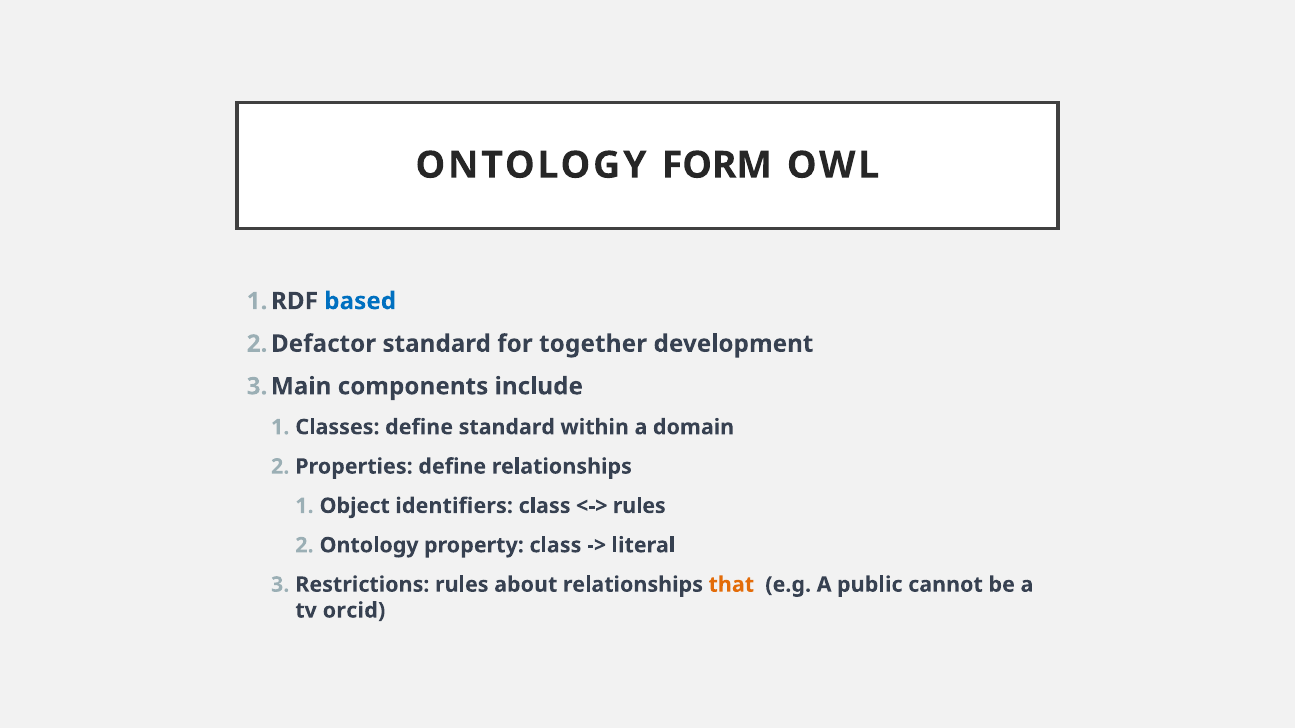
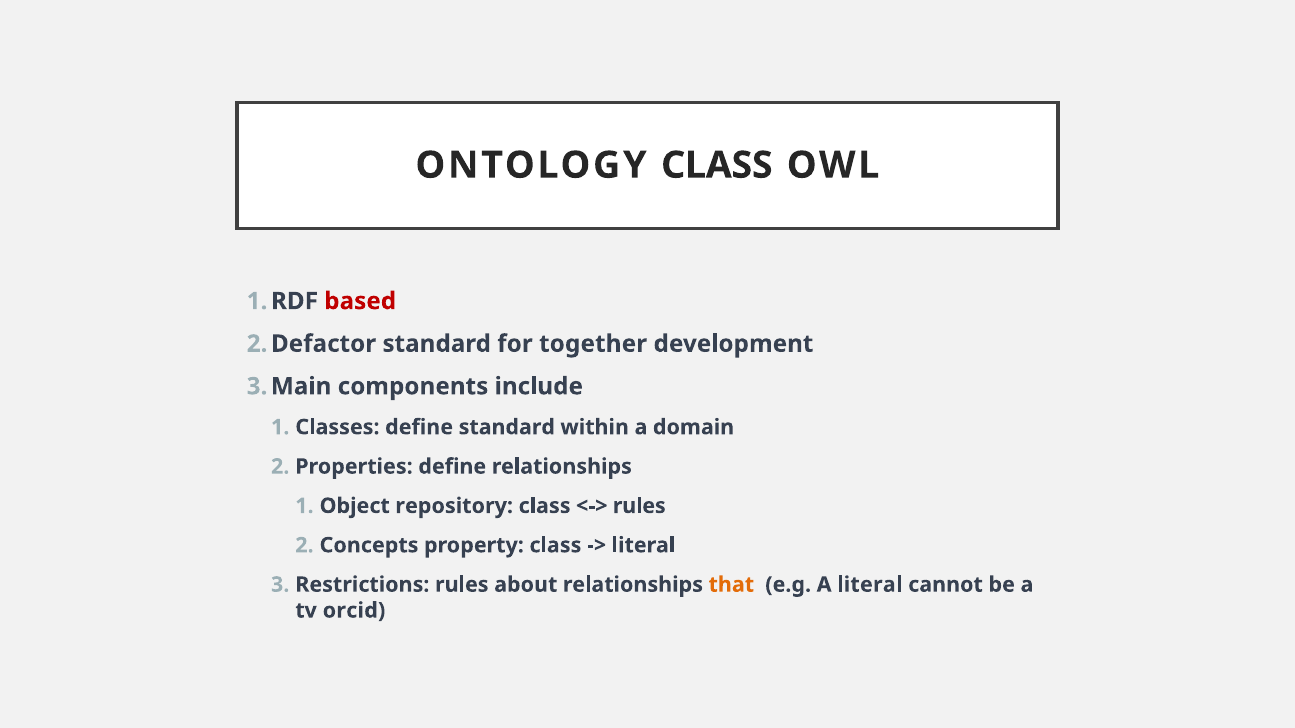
ONTOLOGY FORM: FORM -> CLASS (717, 165)
based colour: blue -> red (360, 301)
identifiers: identifiers -> repository (454, 506)
Ontology: Ontology -> Concepts (369, 546)
A public: public -> literal (870, 585)
